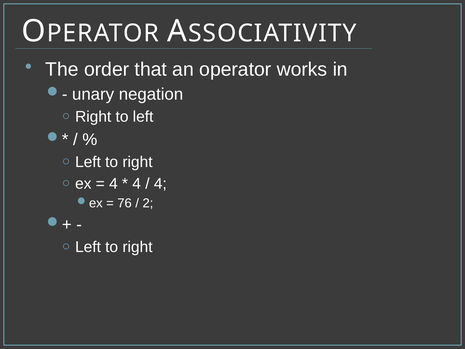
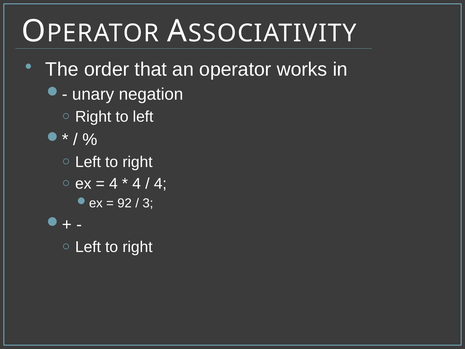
76: 76 -> 92 (125, 203)
2: 2 -> 3 (148, 203)
